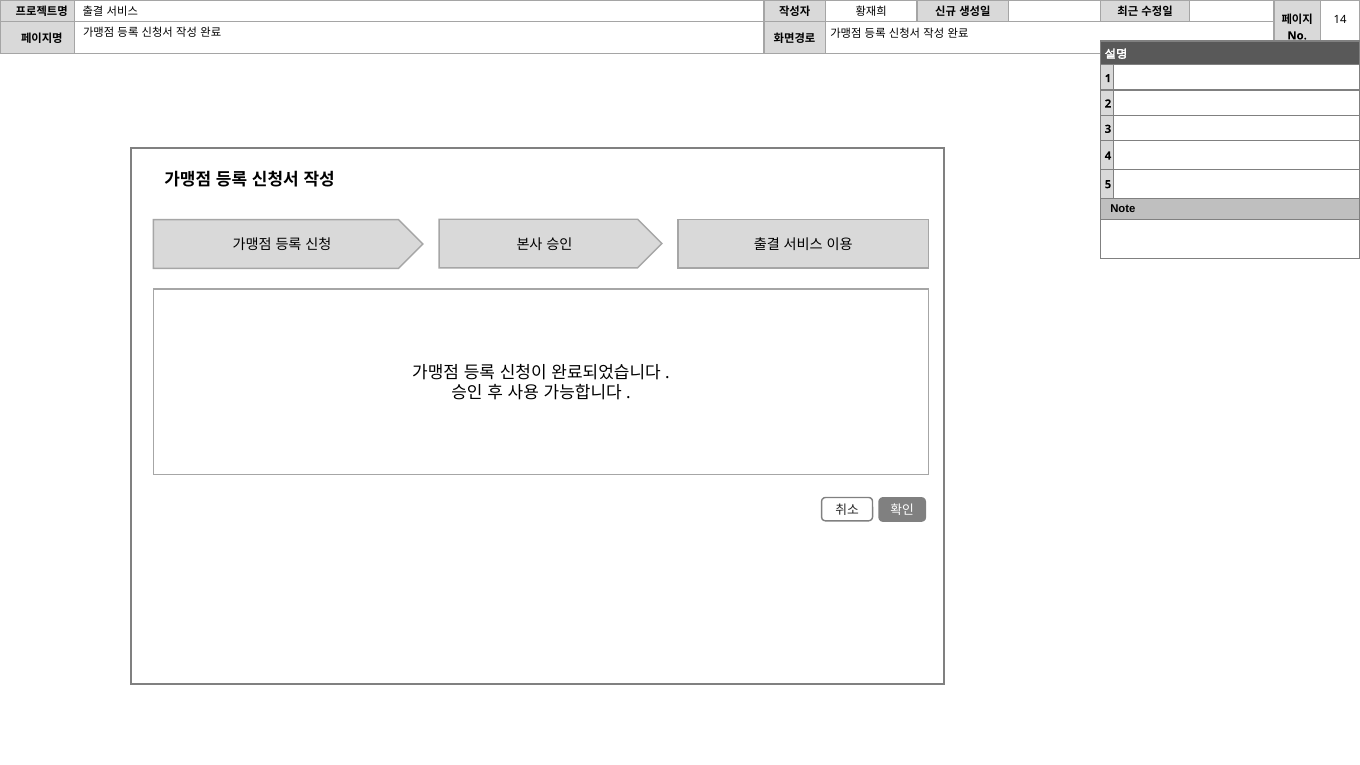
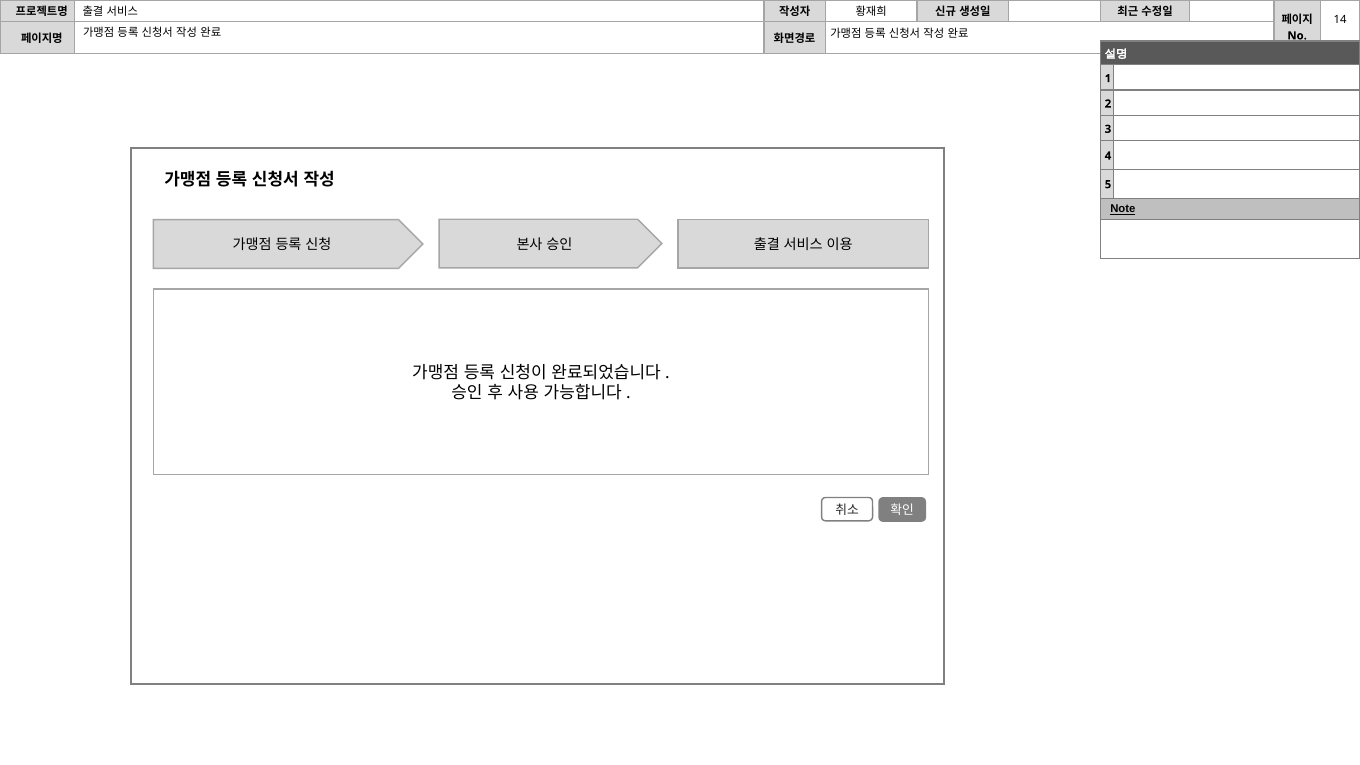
Note underline: none -> present (1123, 209)
